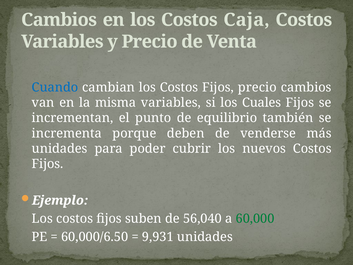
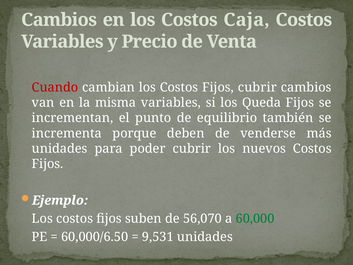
Cuando colour: blue -> red (55, 87)
Fijos precio: precio -> cubrir (257, 87)
Cuales: Cuales -> Queda (262, 103)
56,040: 56,040 -> 56,070 (202, 218)
9,931: 9,931 -> 9,531 (158, 237)
